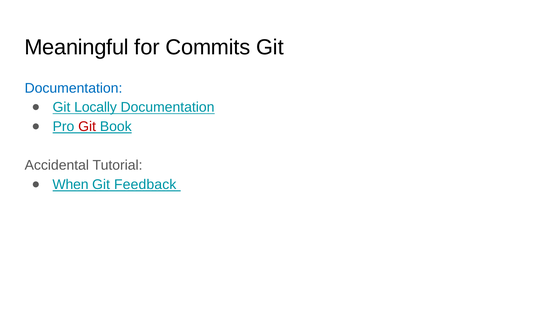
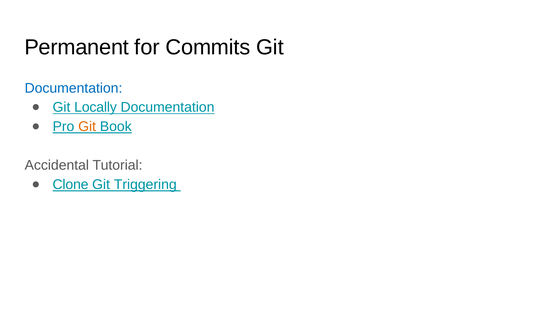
Meaningful: Meaningful -> Permanent (77, 47)
Git colour: red -> orange (87, 126)
When: When -> Clone (71, 184)
Feedback: Feedback -> Triggering (145, 184)
